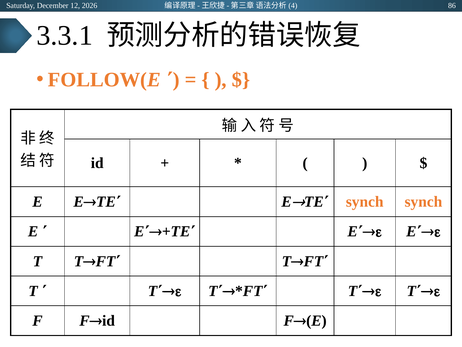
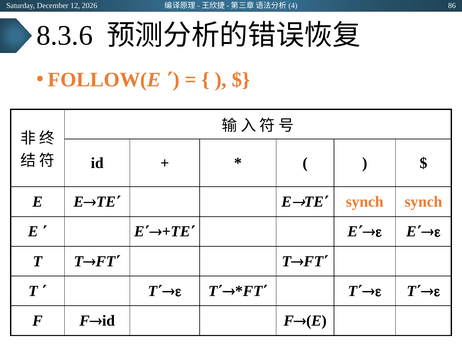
3.3.1: 3.3.1 -> 8.3.6 (65, 35)
